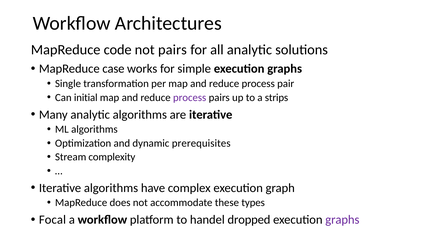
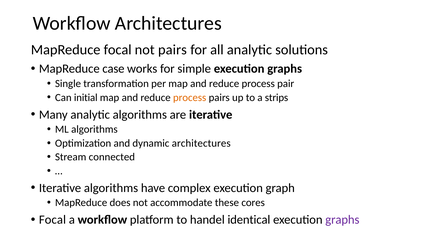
MapReduce code: code -> focal (118, 50)
process colour: purple -> orange (190, 97)
dynamic prerequisites: prerequisites -> architectures (201, 143)
complexity: complexity -> connected (112, 157)
types: types -> cores (253, 203)
dropped: dropped -> identical (249, 220)
